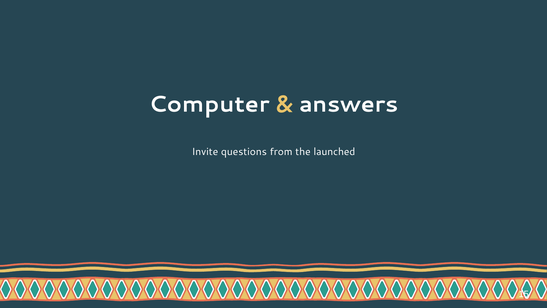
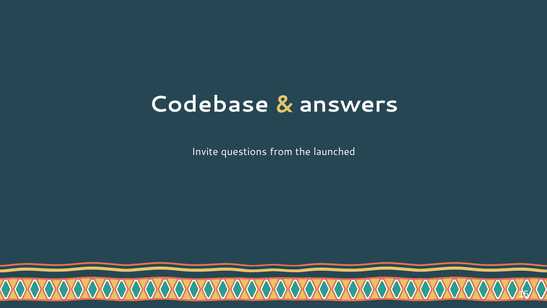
Computer: Computer -> Codebase (209, 104)
